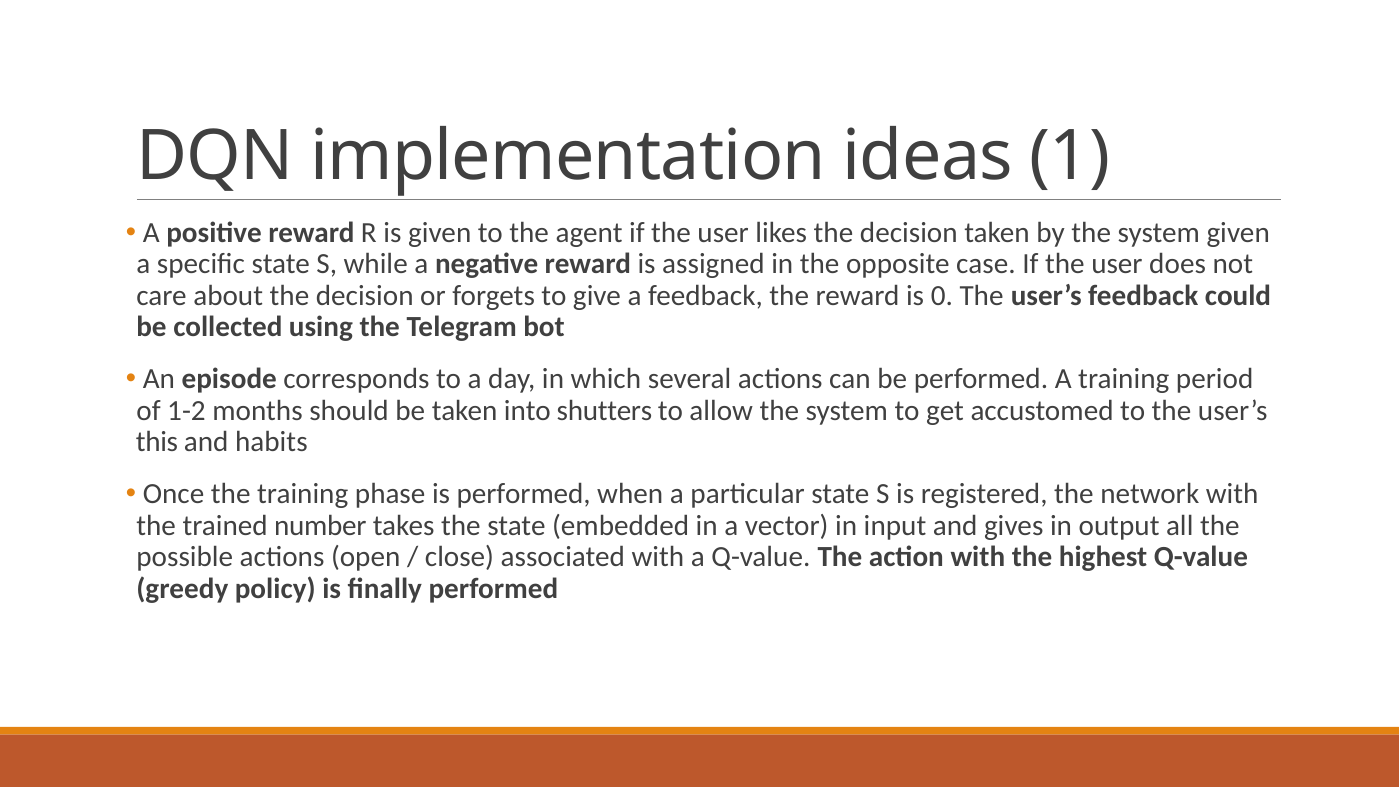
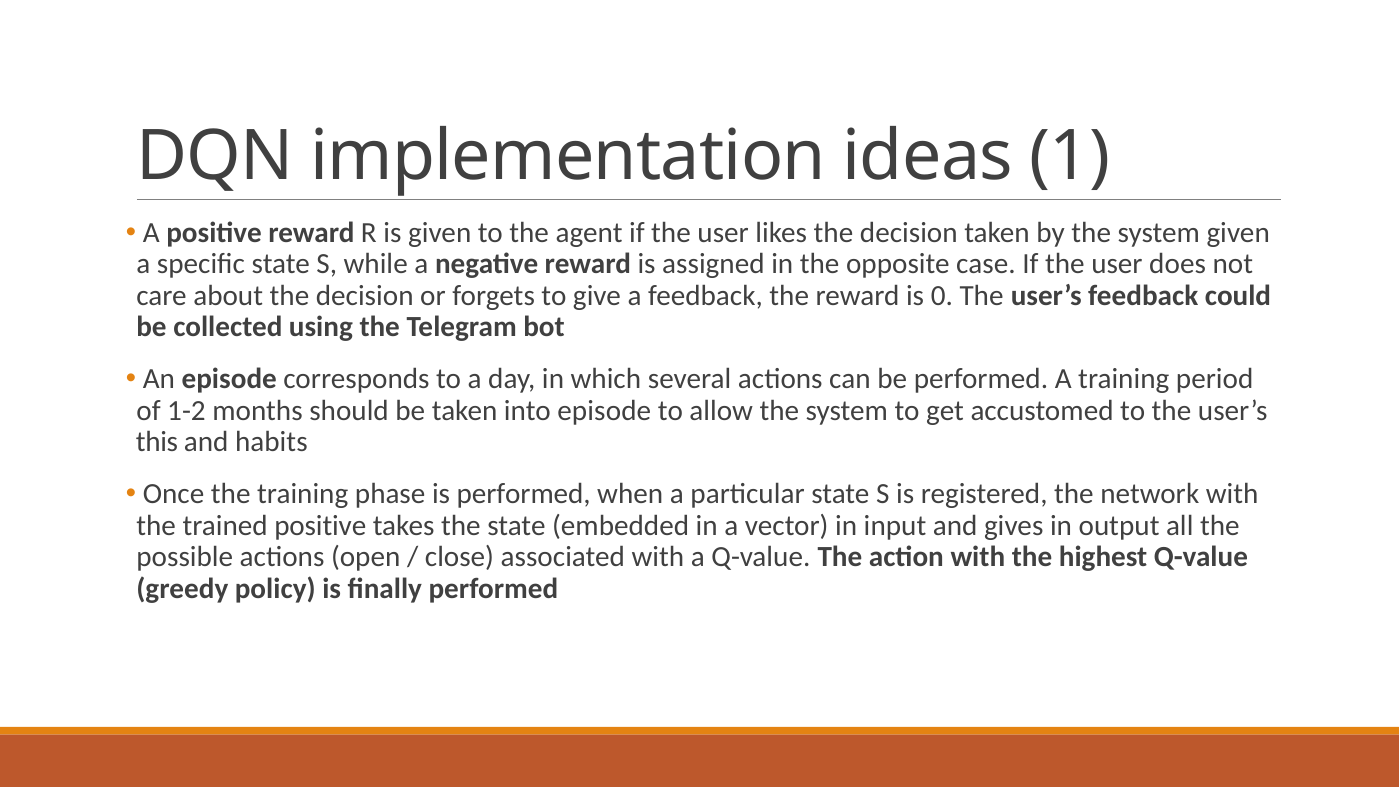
into shutters: shutters -> episode (604, 411)
trained number: number -> positive (320, 526)
